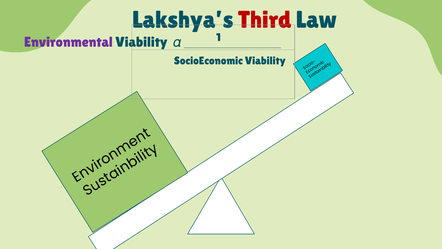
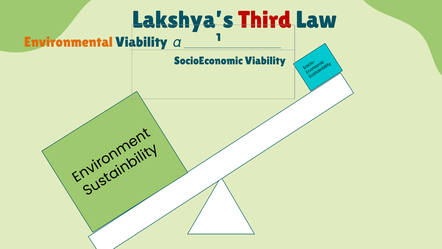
Environmental colour: purple -> orange (68, 42)
